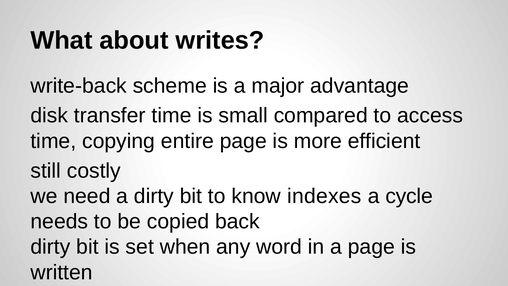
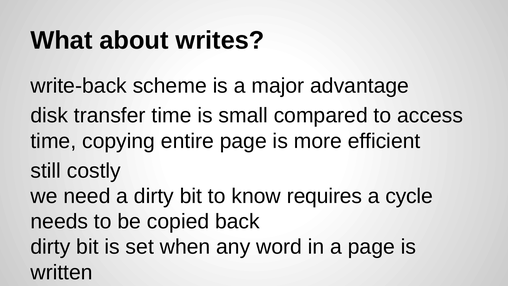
indexes: indexes -> requires (324, 196)
